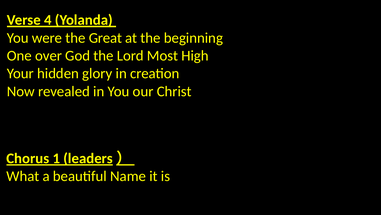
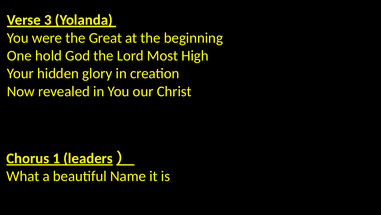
4: 4 -> 3 (48, 20)
over: over -> hold (49, 56)
